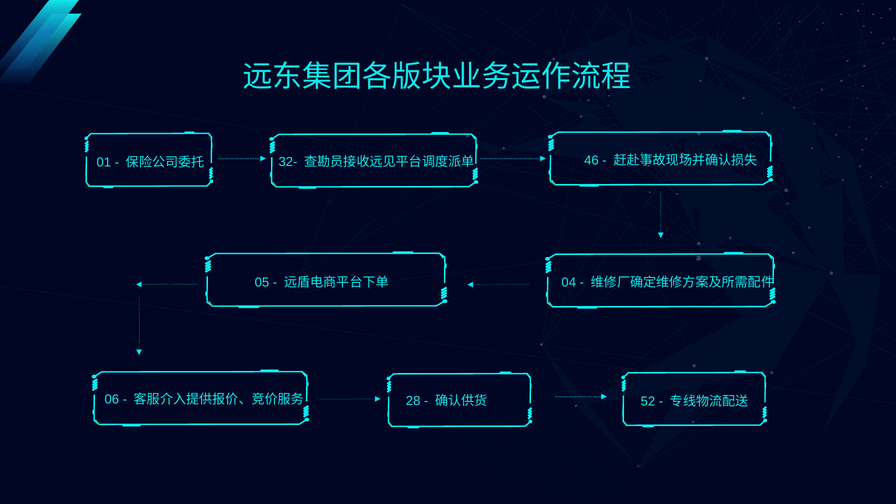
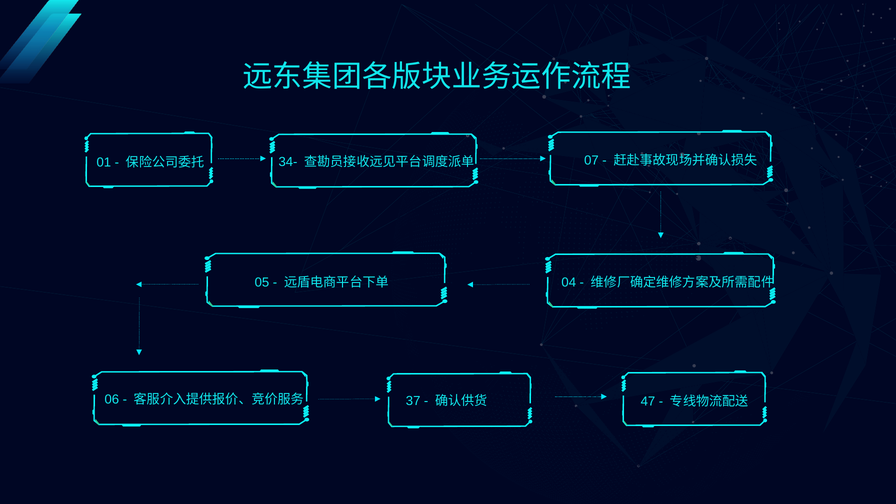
32-: 32- -> 34- (288, 162)
46: 46 -> 07 (591, 160)
28: 28 -> 37 (413, 401)
52: 52 -> 47 (648, 401)
